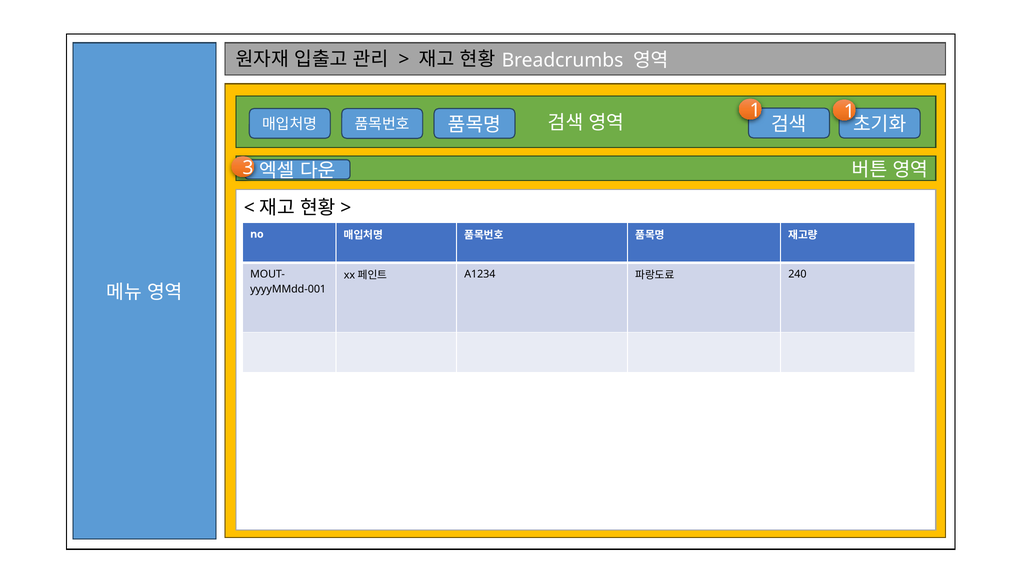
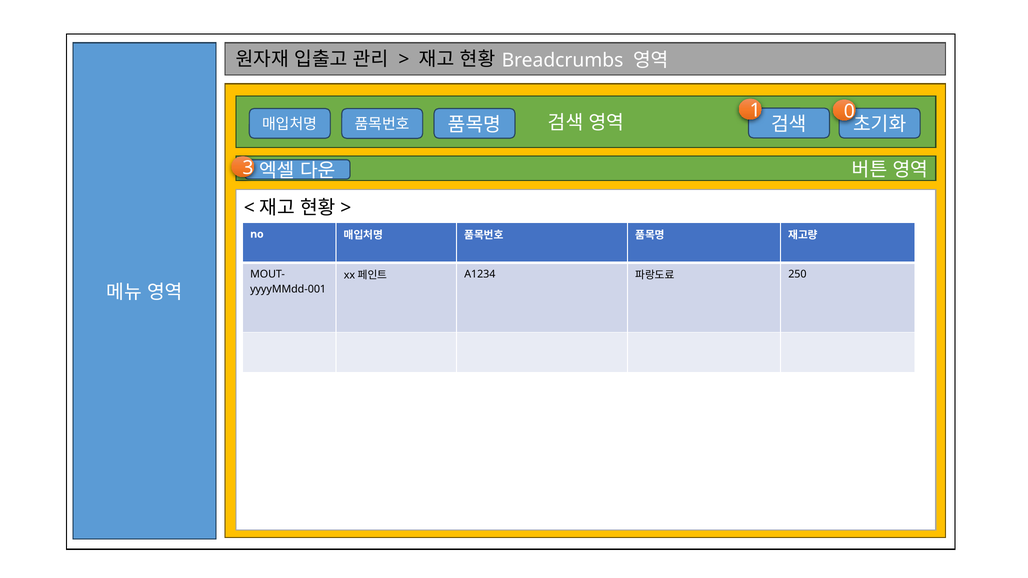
1 1: 1 -> 0 (849, 111)
240: 240 -> 250 (797, 275)
